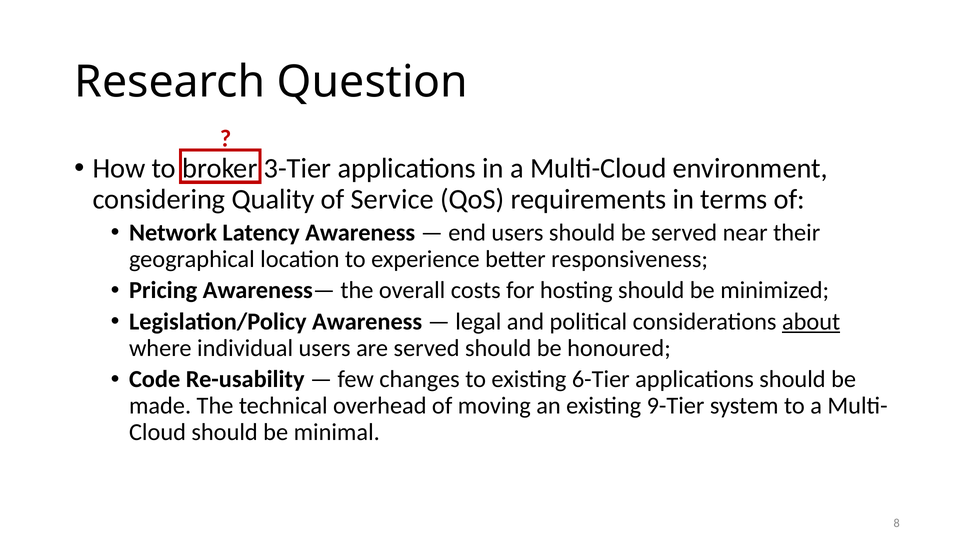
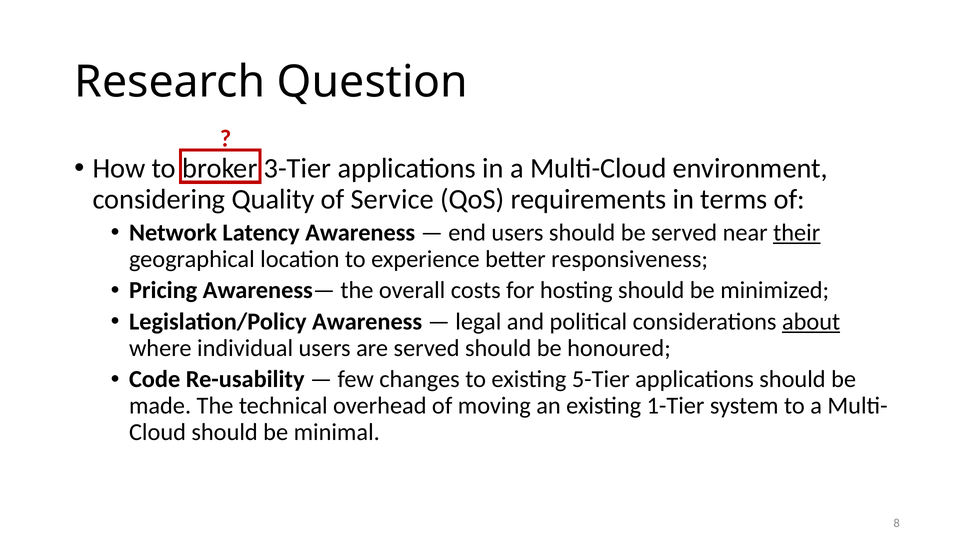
their underline: none -> present (797, 233)
6-Tier: 6-Tier -> 5-Tier (601, 379)
9-Tier: 9-Tier -> 1-Tier (676, 406)
